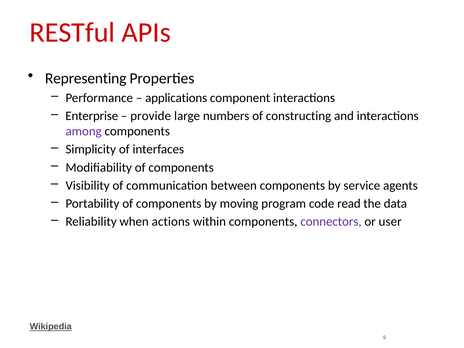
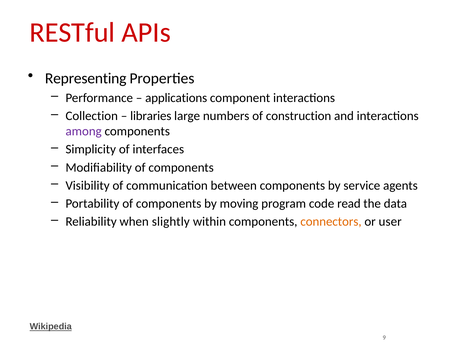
Enterprise: Enterprise -> Collection (92, 116)
provide: provide -> libraries (151, 116)
constructing: constructing -> construction (299, 116)
actions: actions -> slightly (171, 222)
connectors colour: purple -> orange (331, 222)
